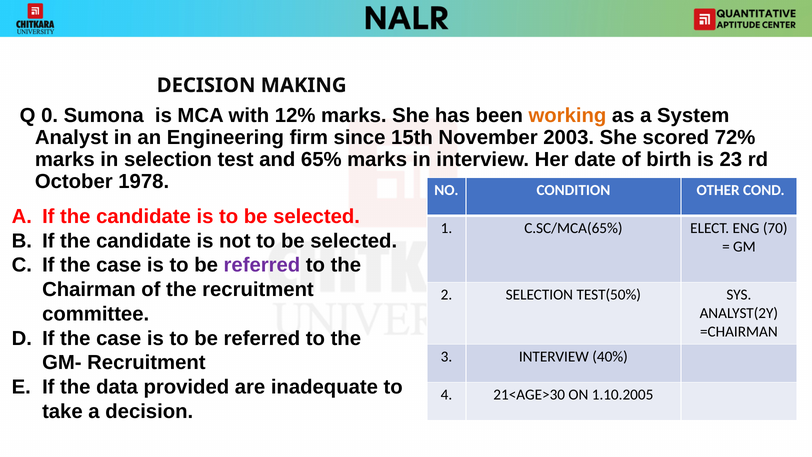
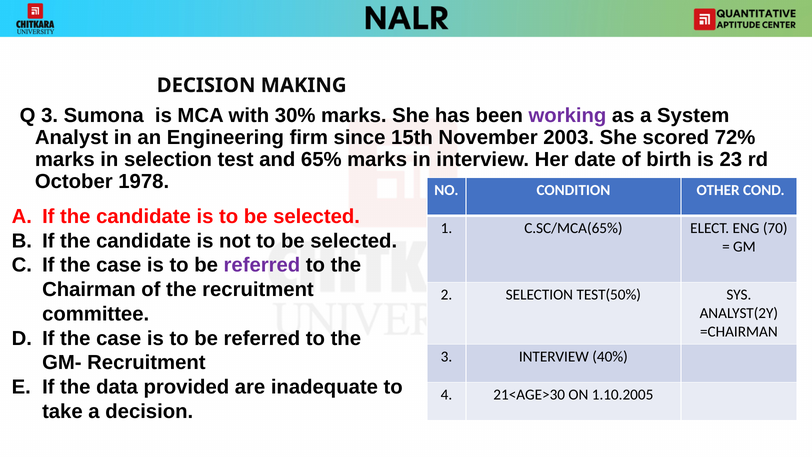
Q 0: 0 -> 3 (50, 116)
12%: 12% -> 30% (295, 116)
working colour: orange -> purple (567, 116)
